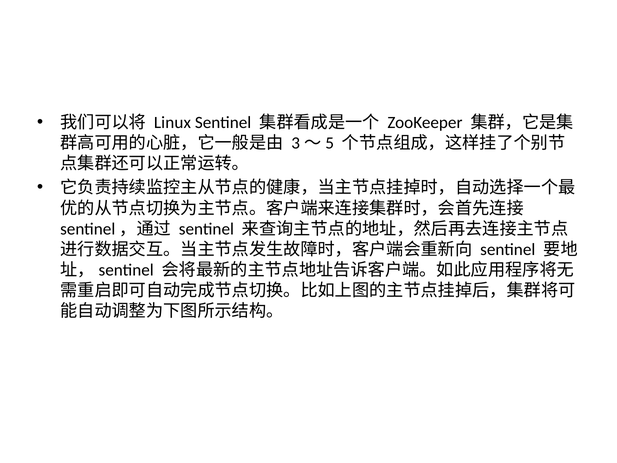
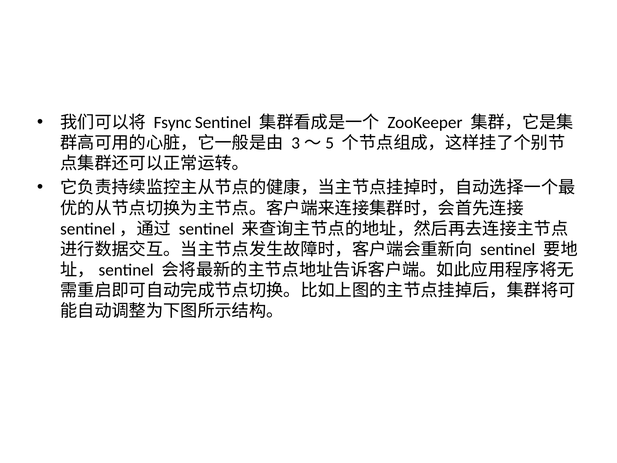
Linux: Linux -> Fsync (173, 123)
